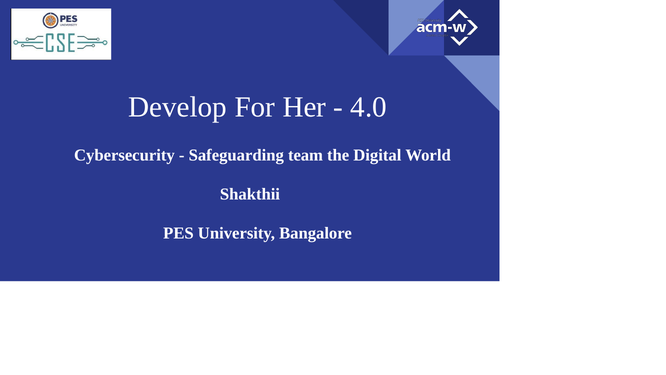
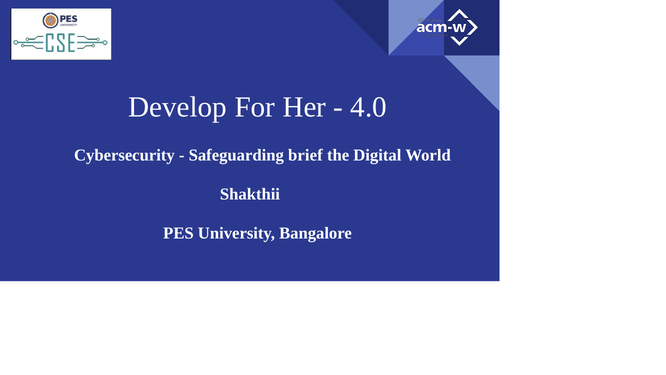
team: team -> brief (305, 155)
